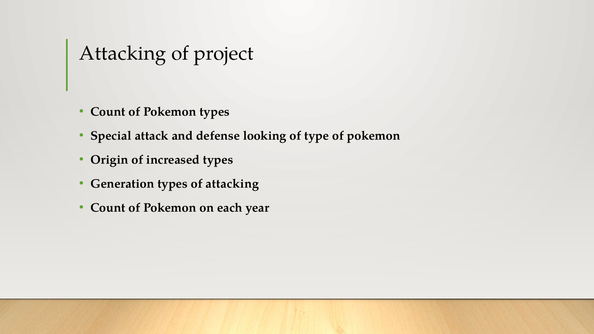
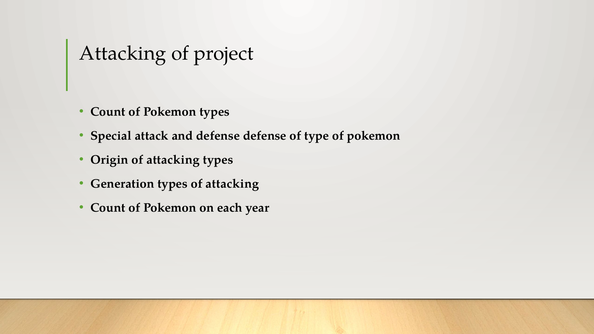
defense looking: looking -> defense (265, 136)
Origin of increased: increased -> attacking (173, 160)
